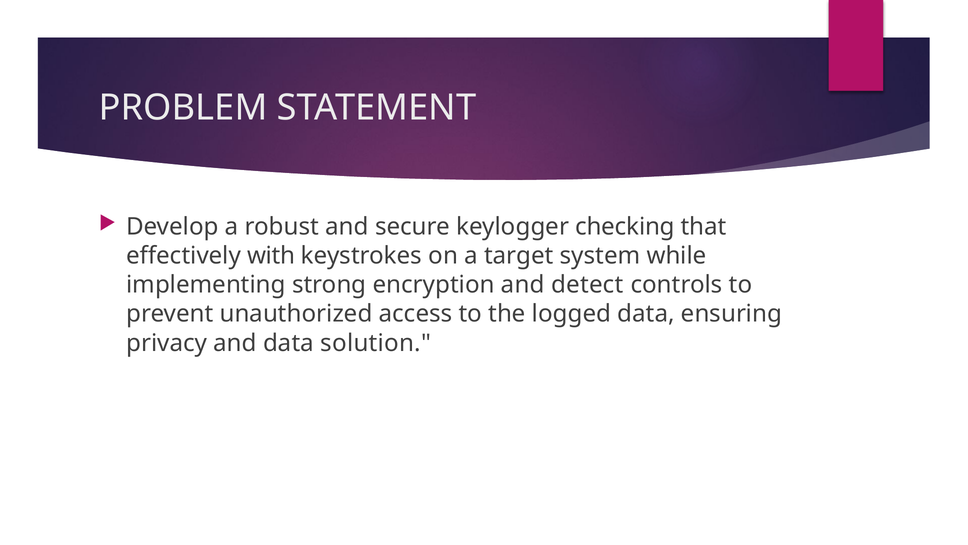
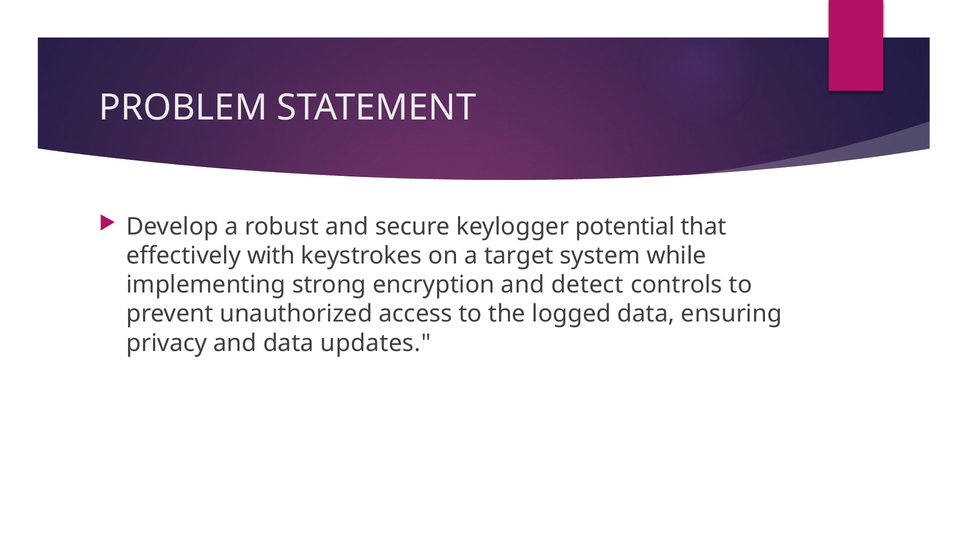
checking: checking -> potential (625, 227)
solution: solution -> updates (376, 343)
